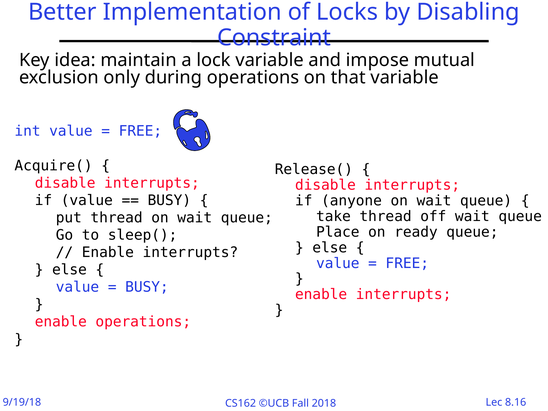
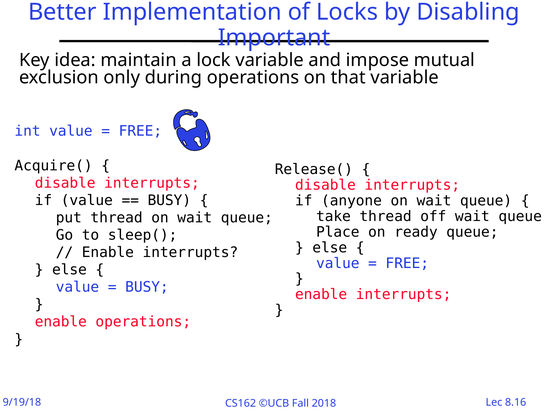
Constraint: Constraint -> Important (274, 38)
